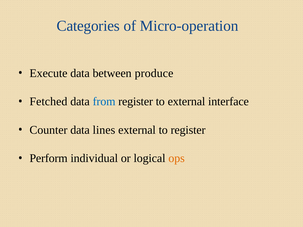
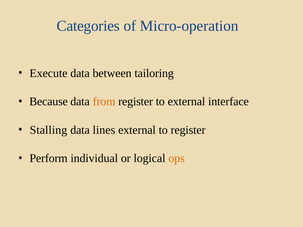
produce: produce -> tailoring (154, 73)
Fetched: Fetched -> Because (49, 102)
from colour: blue -> orange (104, 102)
Counter: Counter -> Stalling (48, 130)
